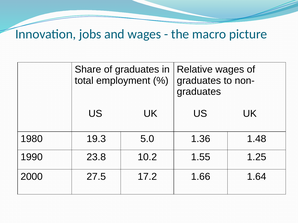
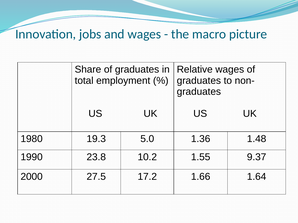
1.25: 1.25 -> 9.37 (257, 157)
